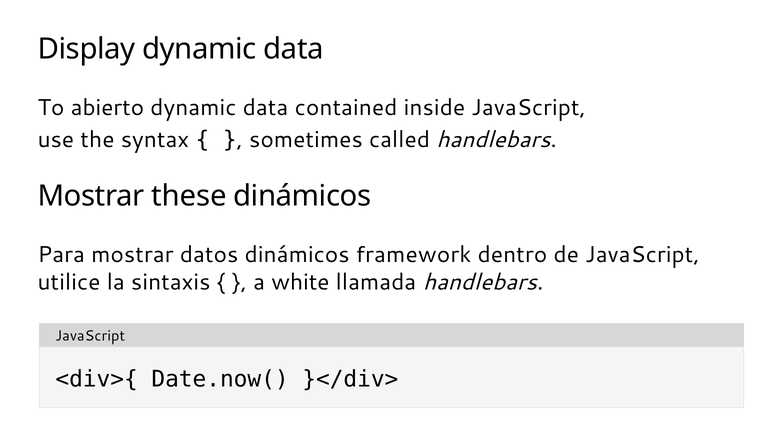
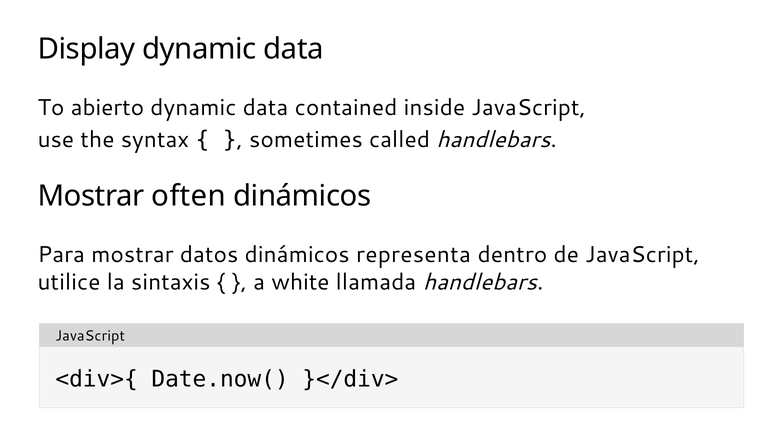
these: these -> often (189, 196)
framework: framework -> representa (414, 254)
